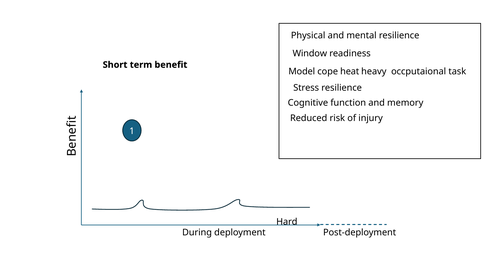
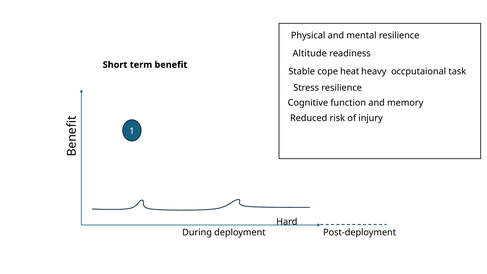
Window: Window -> Altitude (310, 53)
Model: Model -> Stable (302, 71)
